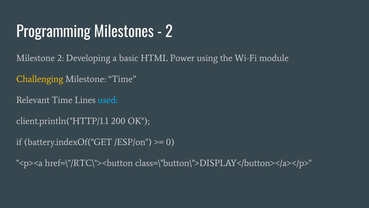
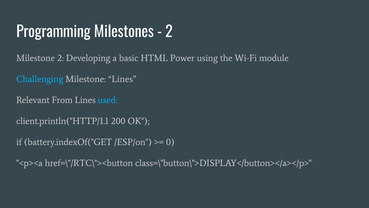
Challenging colour: yellow -> light blue (40, 79)
Milestone Time: Time -> Lines (122, 79)
Relevant Time: Time -> From (62, 100)
